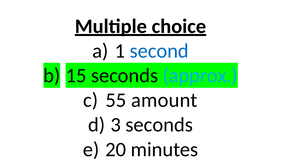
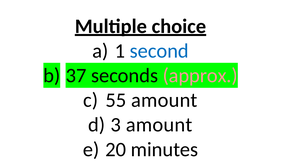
15: 15 -> 37 (76, 75)
approx colour: light blue -> pink (200, 75)
3 seconds: seconds -> amount (159, 125)
